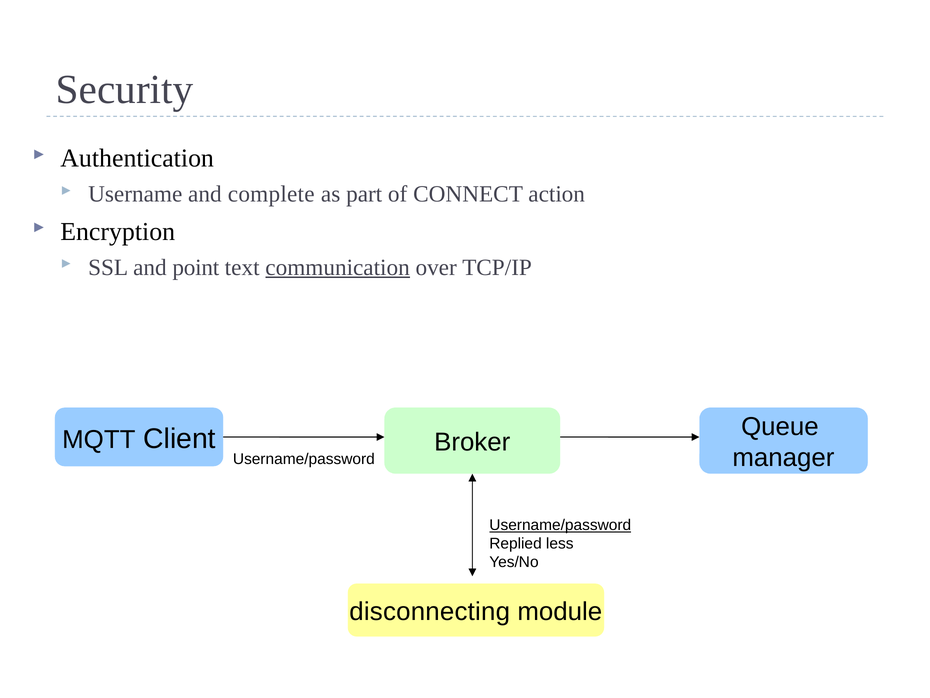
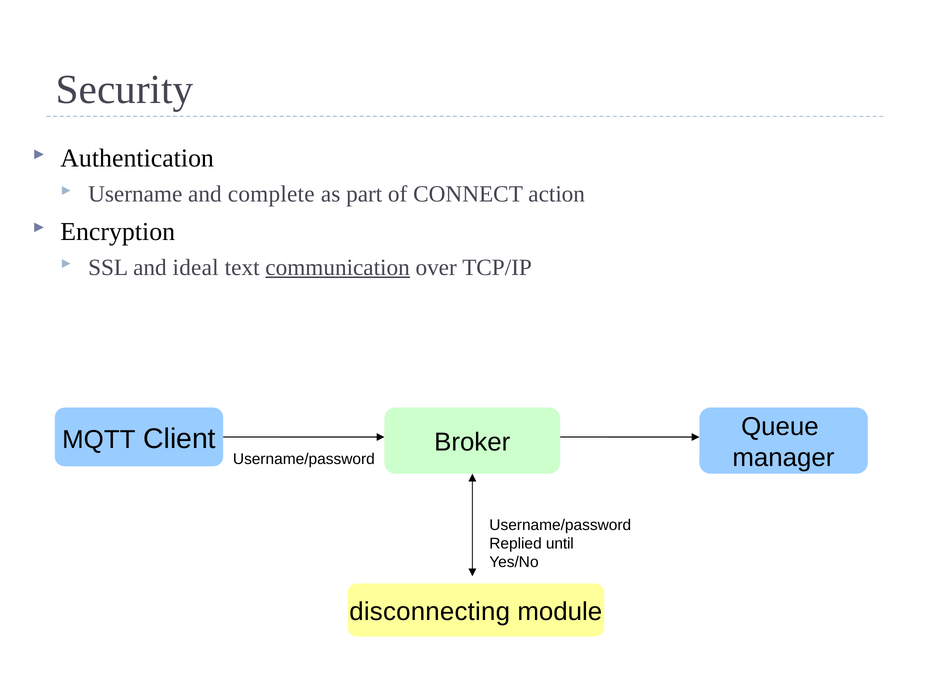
point: point -> ideal (196, 267)
Username/password underline: present -> none (560, 525)
less: less -> until (560, 543)
